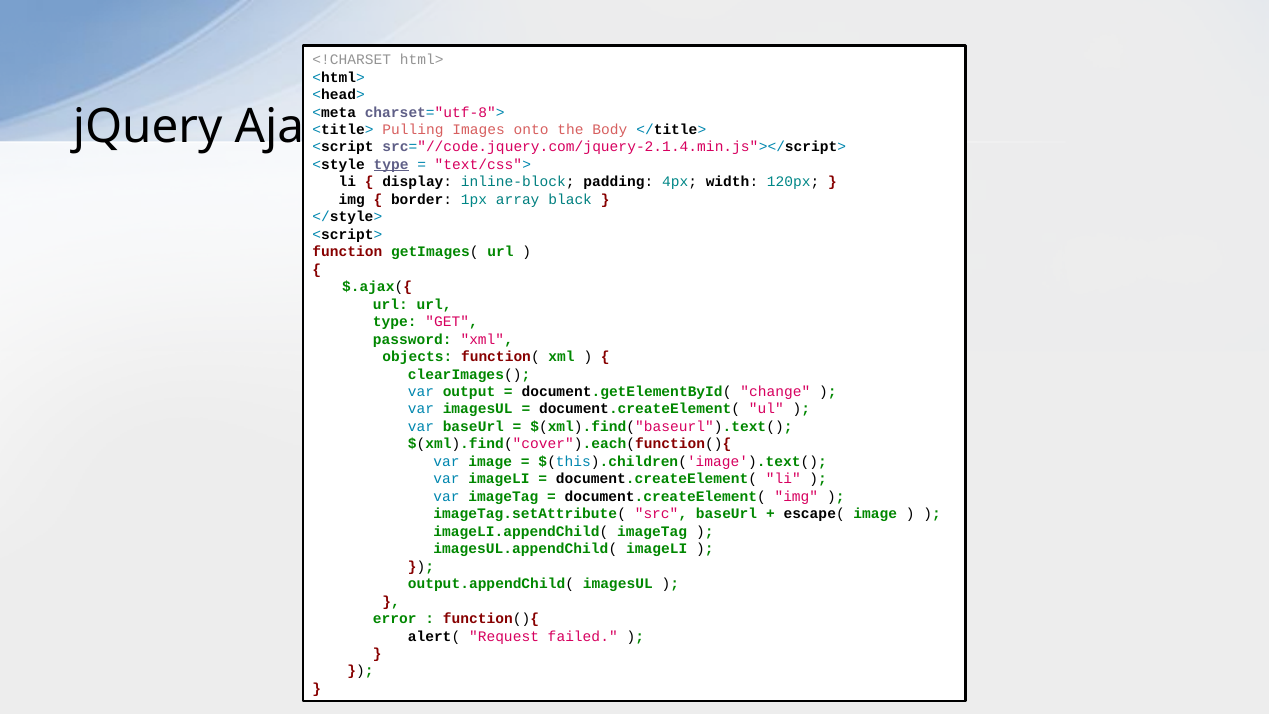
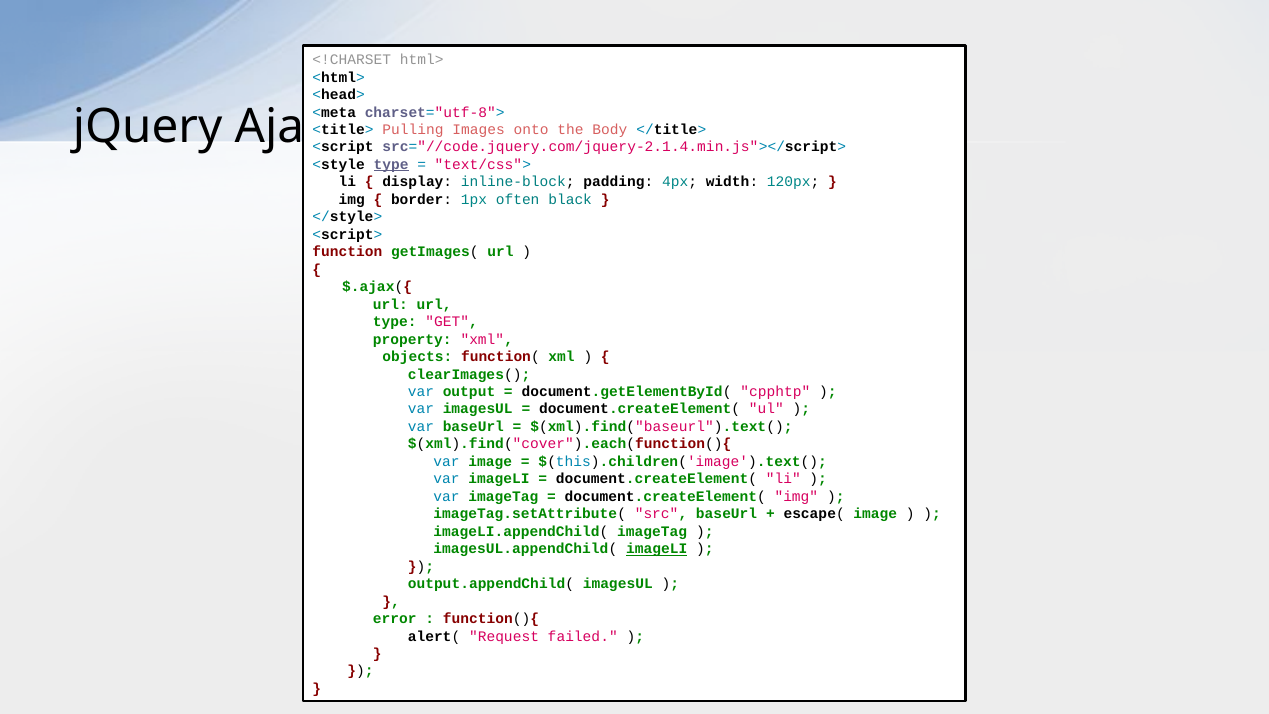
array: array -> often (518, 200)
password: password -> property (412, 339)
change: change -> cpphtp (775, 392)
imageLI underline: none -> present (657, 549)
